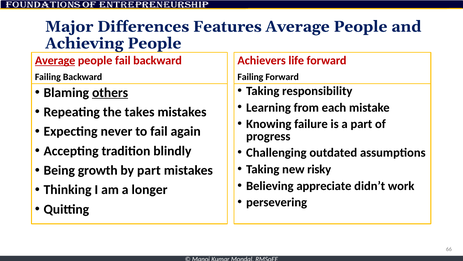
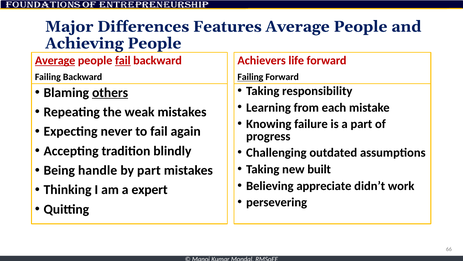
fail underline: none -> present (123, 60)
Failing underline: none -> present (250, 77)
takes: takes -> weak (140, 112)
risky: risky -> built (319, 169)
growth: growth -> handle (98, 170)
longer: longer -> expert (150, 189)
